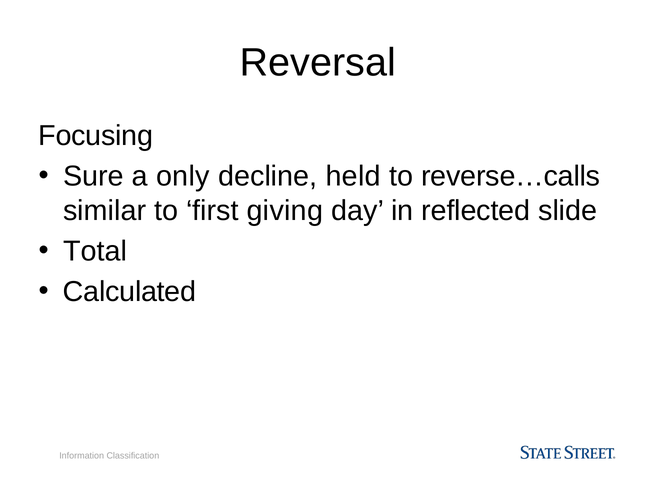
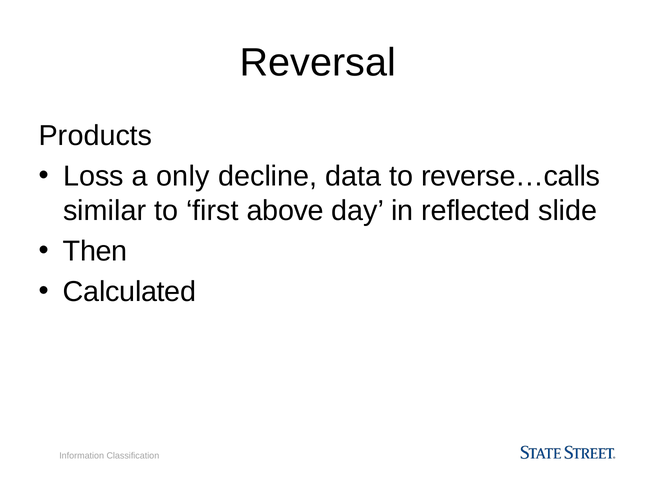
Focusing: Focusing -> Products (96, 136)
Sure: Sure -> Loss (93, 176)
held: held -> data (353, 176)
giving: giving -> above (285, 211)
Total: Total -> Then (95, 251)
